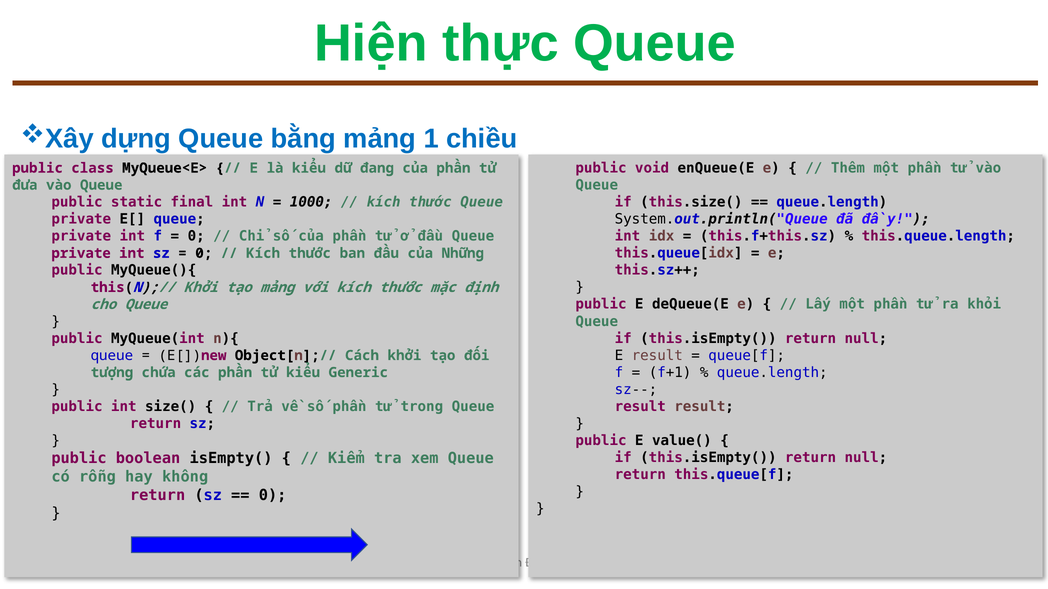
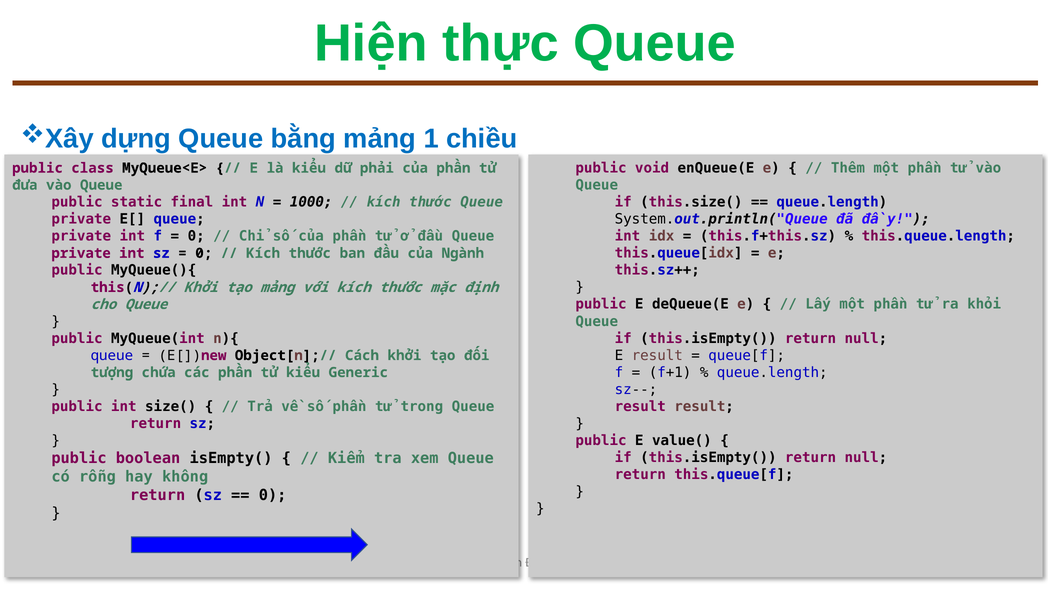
đang: đang -> phải (377, 168)
Những: Những -> Ngành (463, 253)
